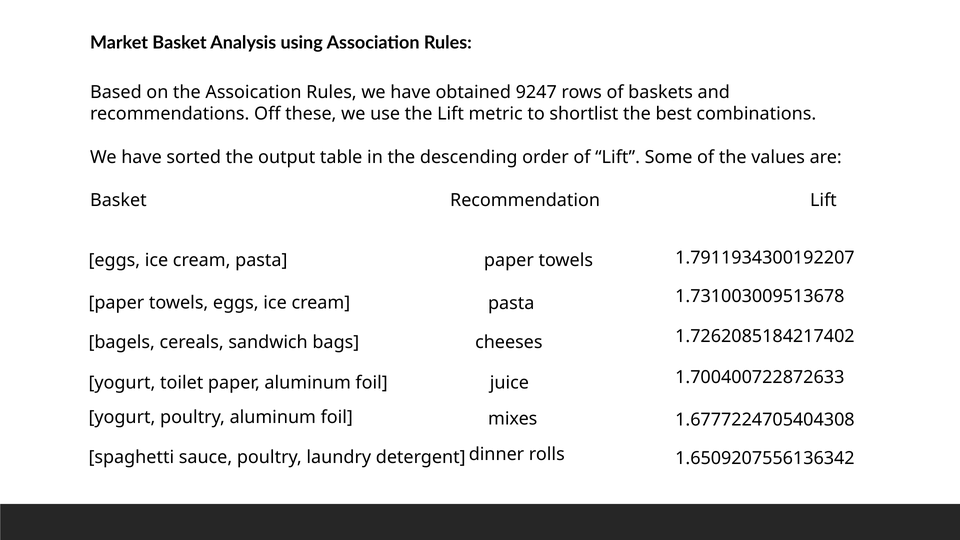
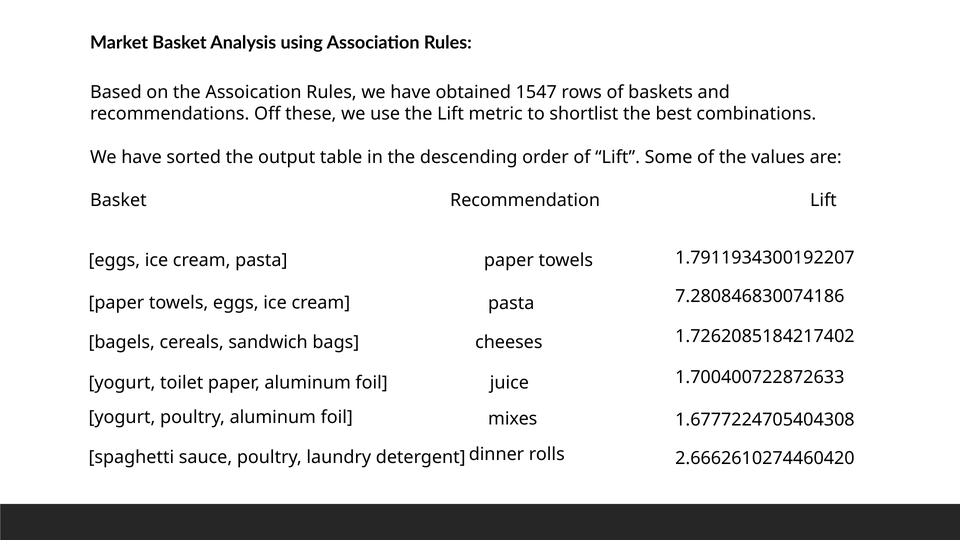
9247: 9247 -> 1547 (536, 92)
1.731003009513678: 1.731003009513678 -> 7.280846830074186 (760, 297)
1.6509207556136342: 1.6509207556136342 -> 2.6662610274460420 (765, 459)
